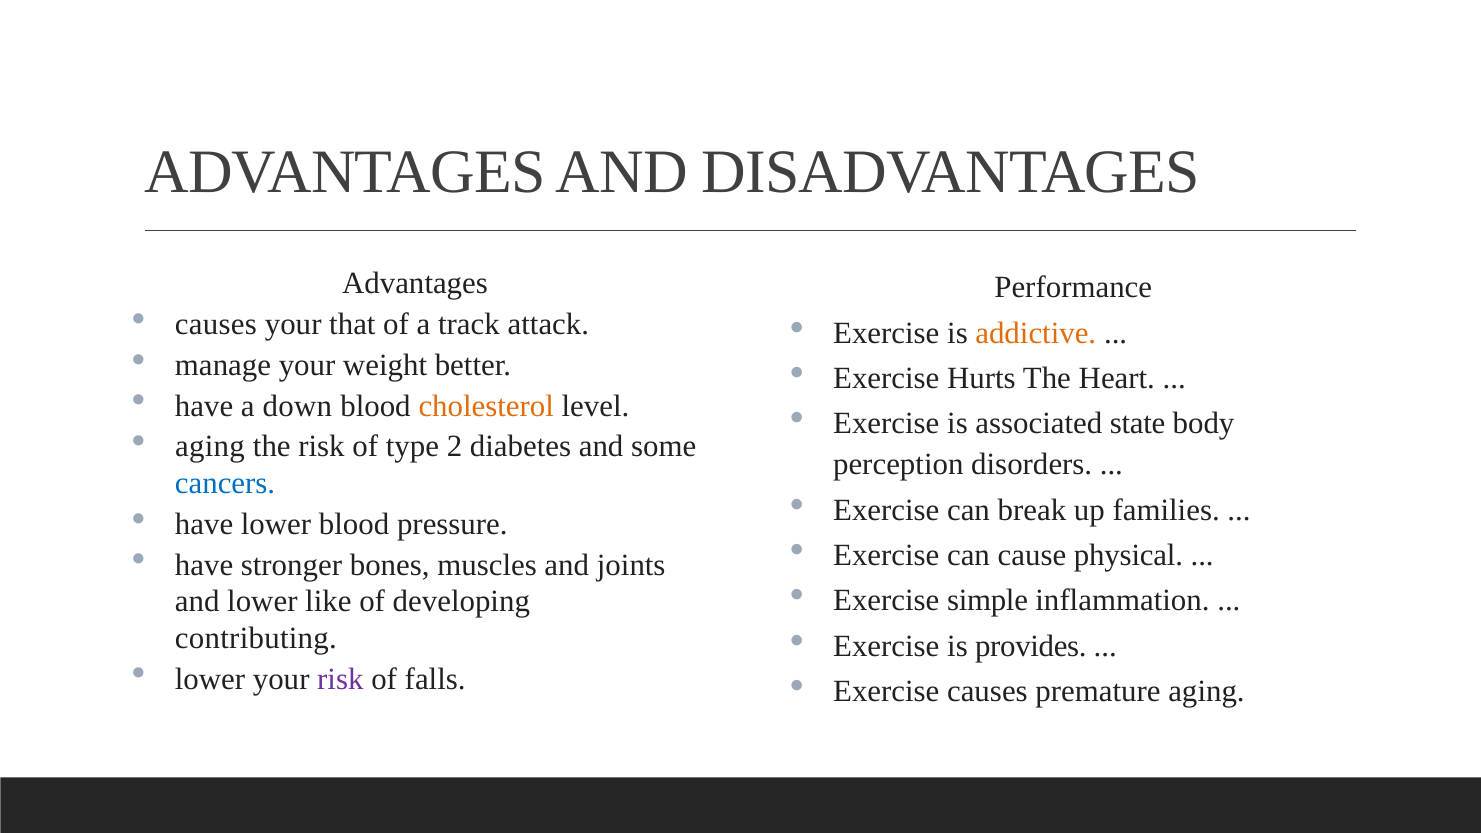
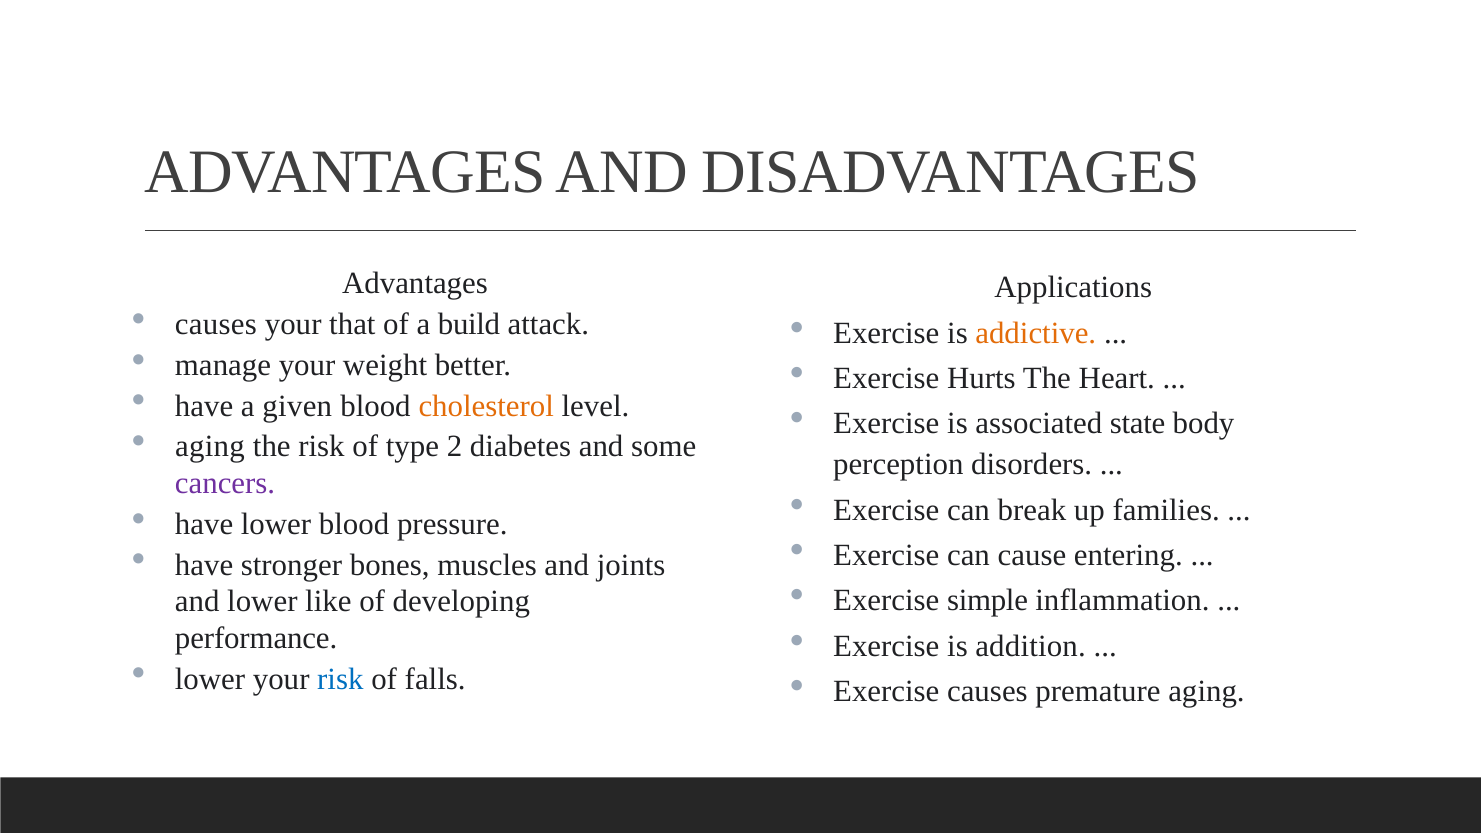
Performance: Performance -> Applications (1073, 288)
track: track -> build (469, 324)
down: down -> given (297, 406)
cancers colour: blue -> purple (225, 483)
physical: physical -> entering (1128, 555)
contributing: contributing -> performance (256, 638)
provides: provides -> addition (1031, 646)
risk colour: purple -> blue (340, 679)
